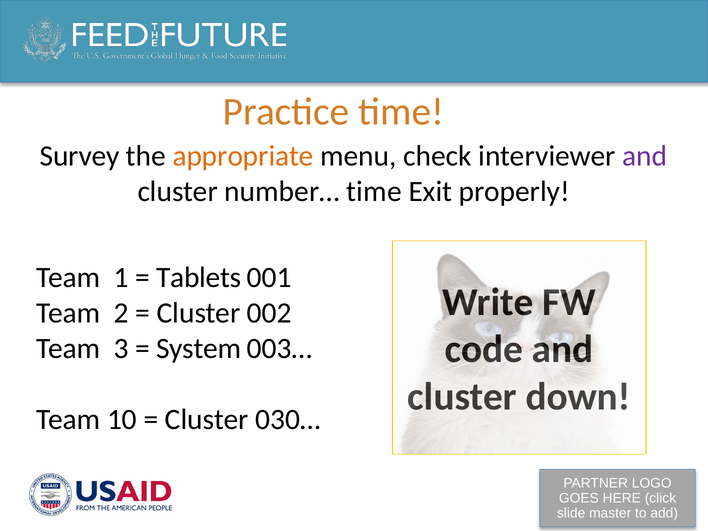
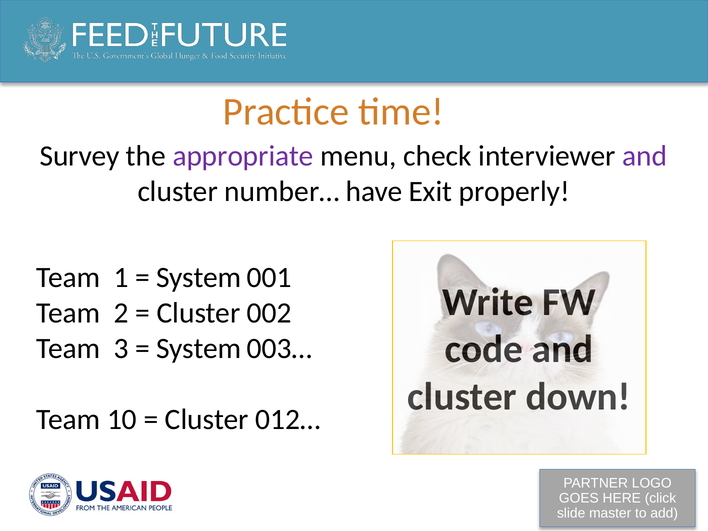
appropriate colour: orange -> purple (243, 156)
number… time: time -> have (374, 192)
Tablets: Tablets -> System (199, 278)
030…: 030… -> 012… (288, 419)
